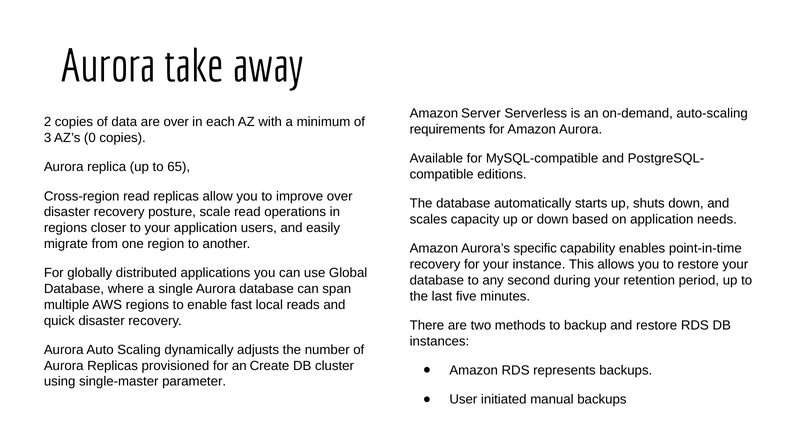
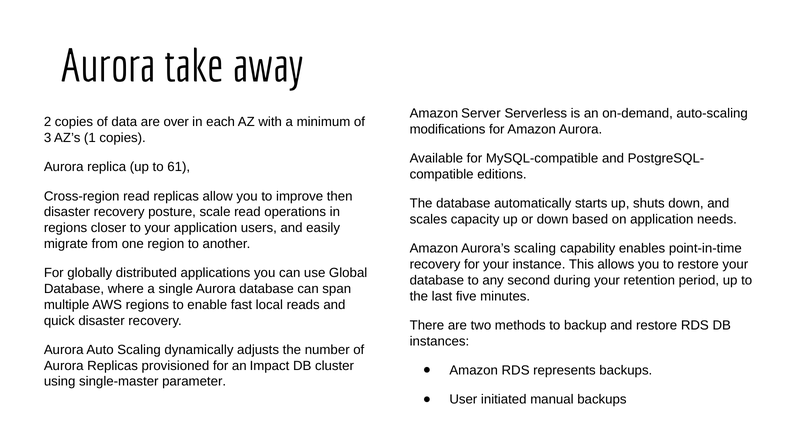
requirements: requirements -> modifications (448, 129)
0: 0 -> 1 (90, 138)
65: 65 -> 61 (179, 167)
improve over: over -> then (340, 196)
Aurora’s specific: specific -> scaling (535, 249)
Create: Create -> Impact (269, 366)
